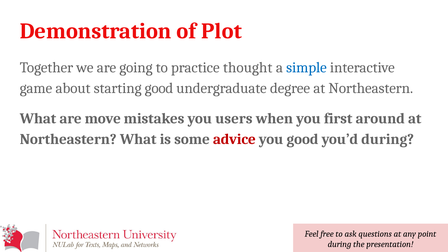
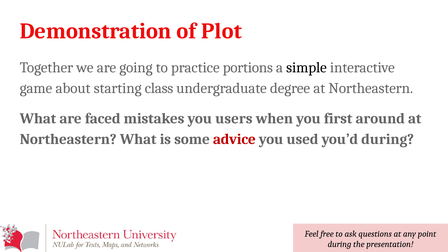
thought: thought -> portions (248, 68)
simple colour: blue -> black (306, 68)
starting good: good -> class (159, 88)
move: move -> faced (103, 119)
you good: good -> used (302, 139)
